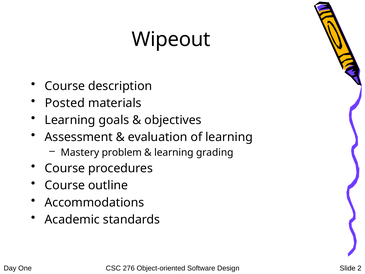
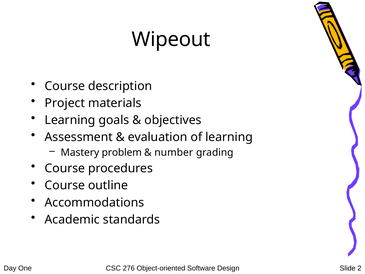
Posted: Posted -> Project (65, 103)
learning: learning -> number (174, 152)
